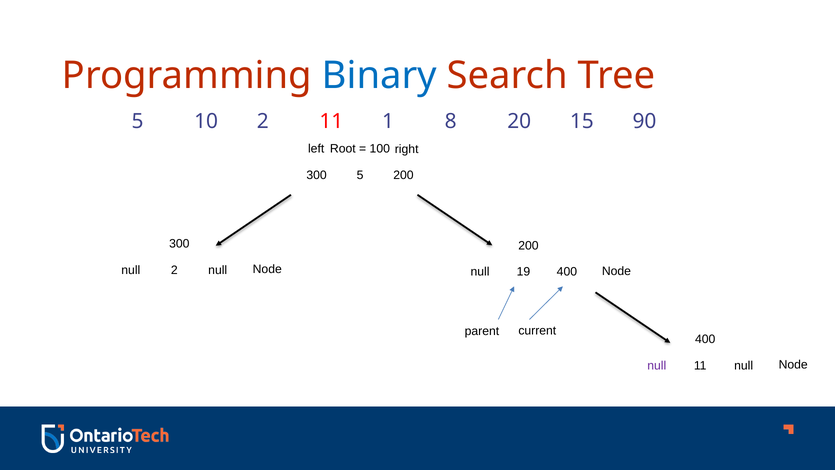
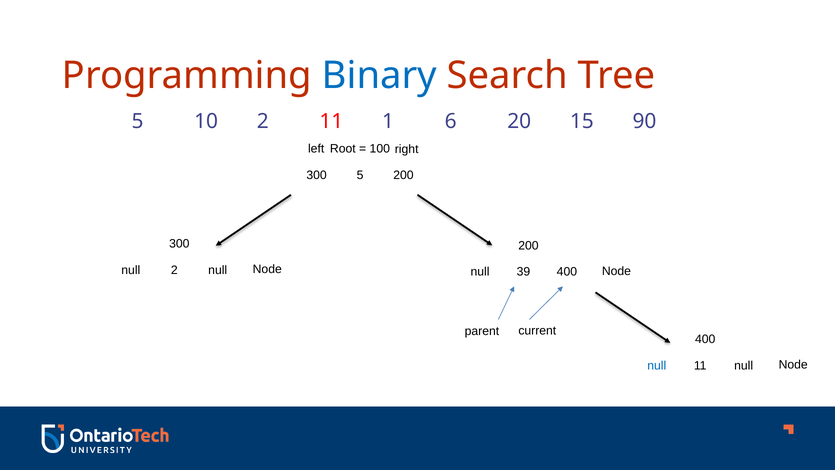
8: 8 -> 6 (451, 121)
19: 19 -> 39 (523, 272)
null colour: purple -> blue (657, 365)
